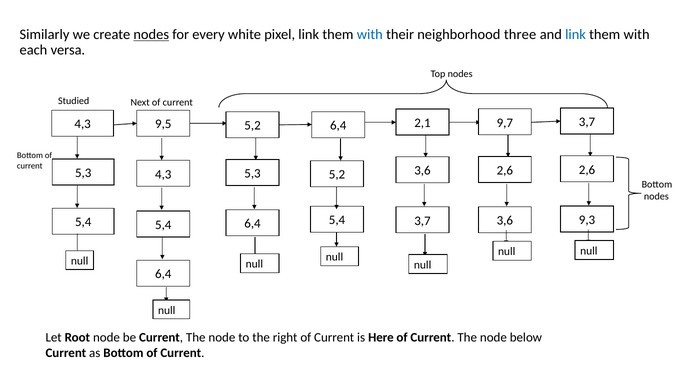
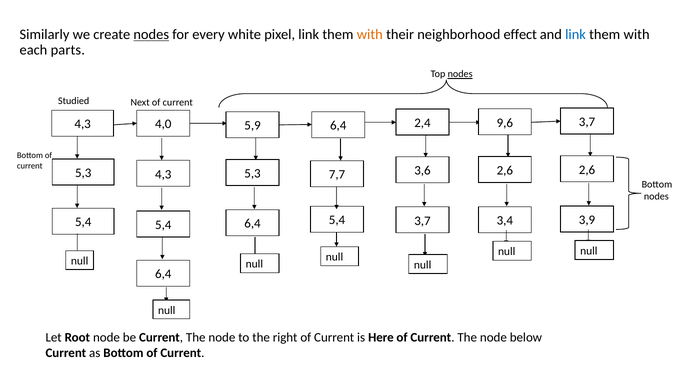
with colour: blue -> orange (370, 35)
three: three -> effect (520, 35)
versa: versa -> parts (68, 50)
nodes underline: none -> present (460, 74)
9,7: 9,7 -> 9,6 (505, 123)
2,1: 2,1 -> 2,4 (422, 123)
9,5: 9,5 -> 4,0 (163, 124)
5,2: 5,2 -> 5,9 (253, 126)
5,2: 5,2 -> 7,7 (337, 175)
9,3: 9,3 -> 3,9 (587, 220)
3,6: 3,6 -> 3,4 (505, 221)
